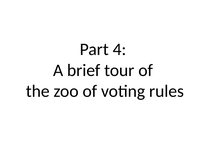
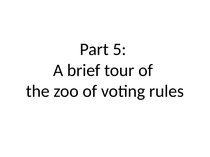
4: 4 -> 5 (119, 50)
